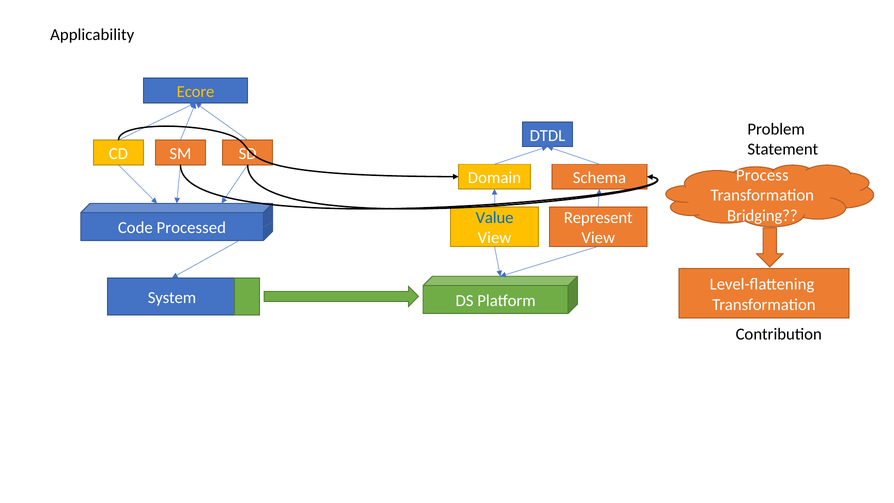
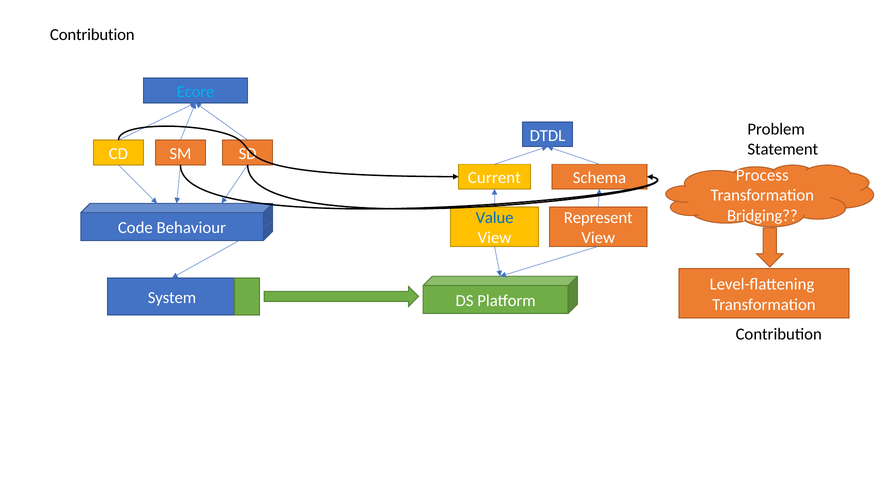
Applicability: Applicability -> Contribution (92, 35)
Ecore colour: yellow -> light blue (196, 92)
Domain: Domain -> Current (494, 178)
Processed: Processed -> Behaviour (191, 228)
